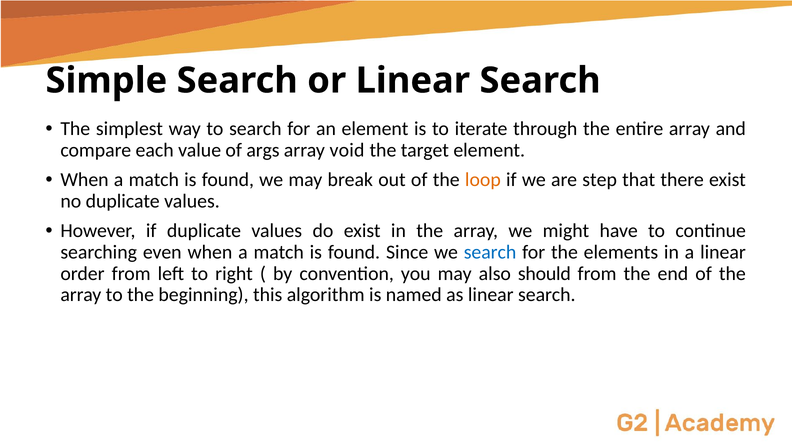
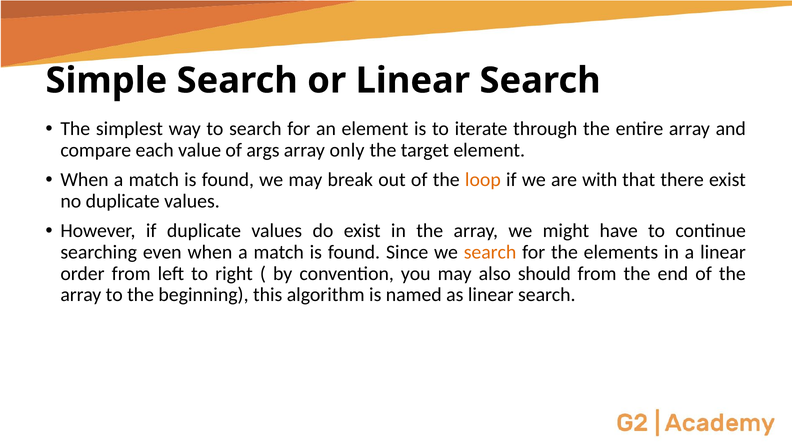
void: void -> only (347, 150)
step: step -> with (600, 180)
search colour: blue -> orange (490, 252)
